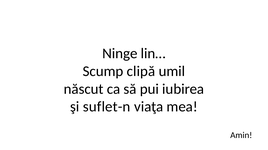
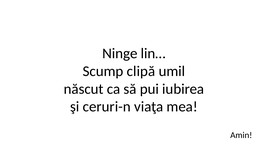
suflet-n: suflet-n -> ceruri-n (107, 107)
